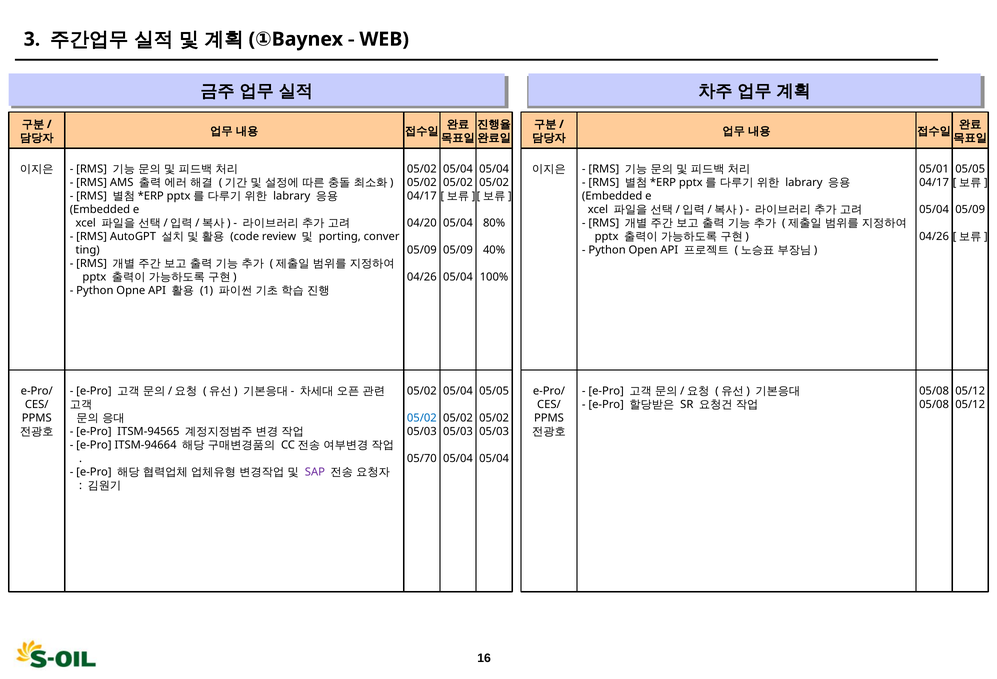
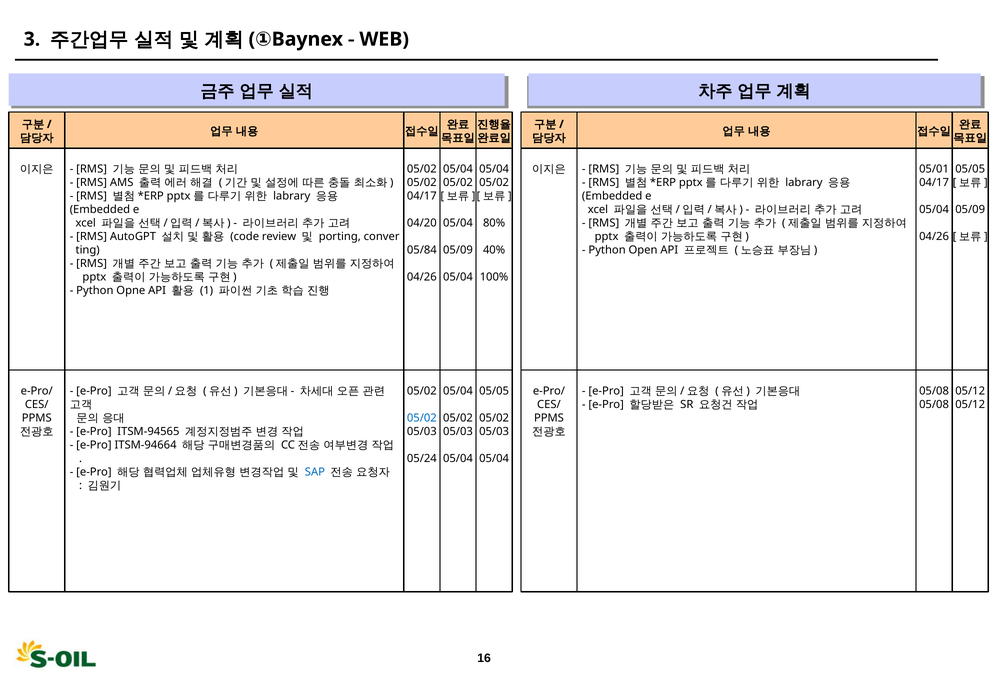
05/09: 05/09 -> 05/84 (422, 250)
05/70: 05/70 -> 05/24 (422, 459)
SAP colour: purple -> blue (315, 472)
